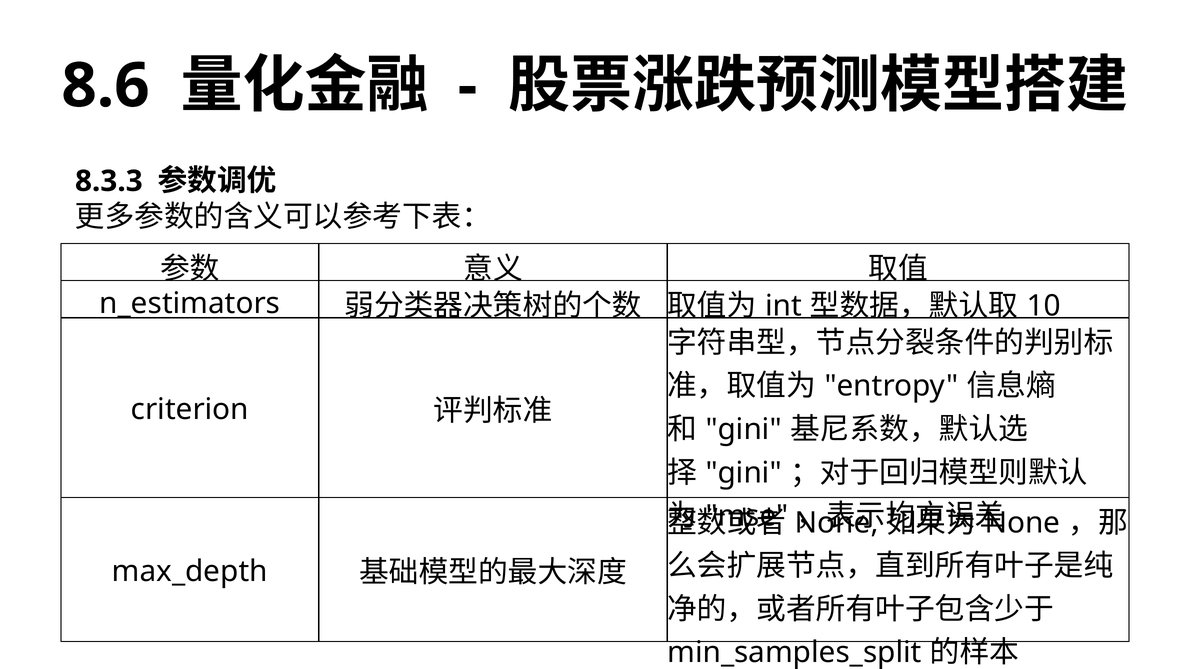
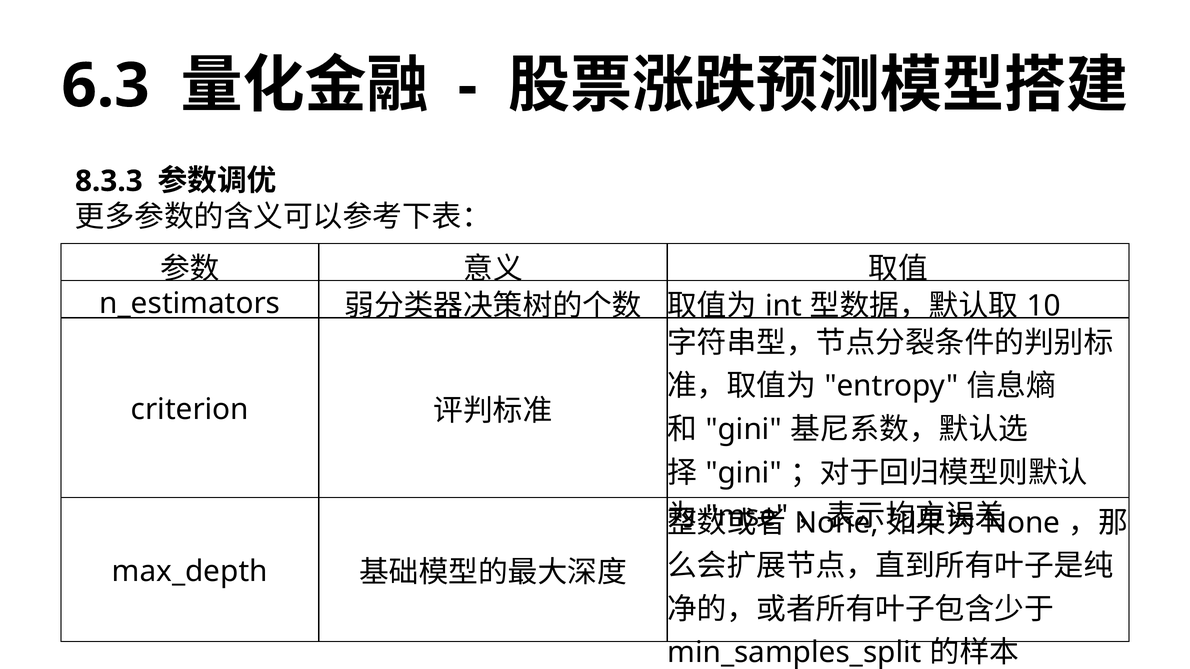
8.6: 8.6 -> 6.3 (106, 86)
